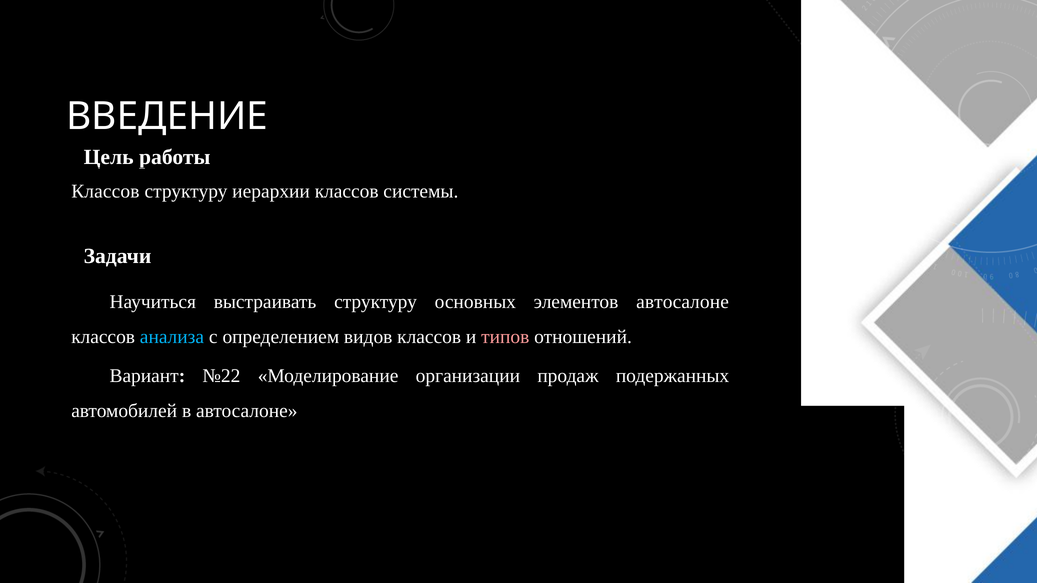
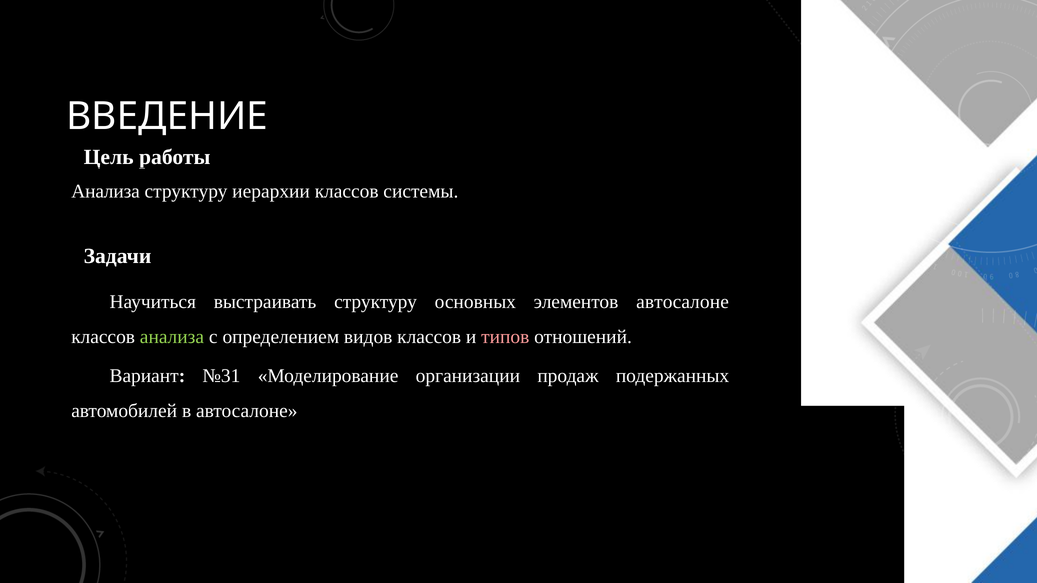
Классов: Классов -> Анализа (106, 191)
анализа colour: light blue -> light green (172, 337)
№22: №22 -> №31 (221, 376)
